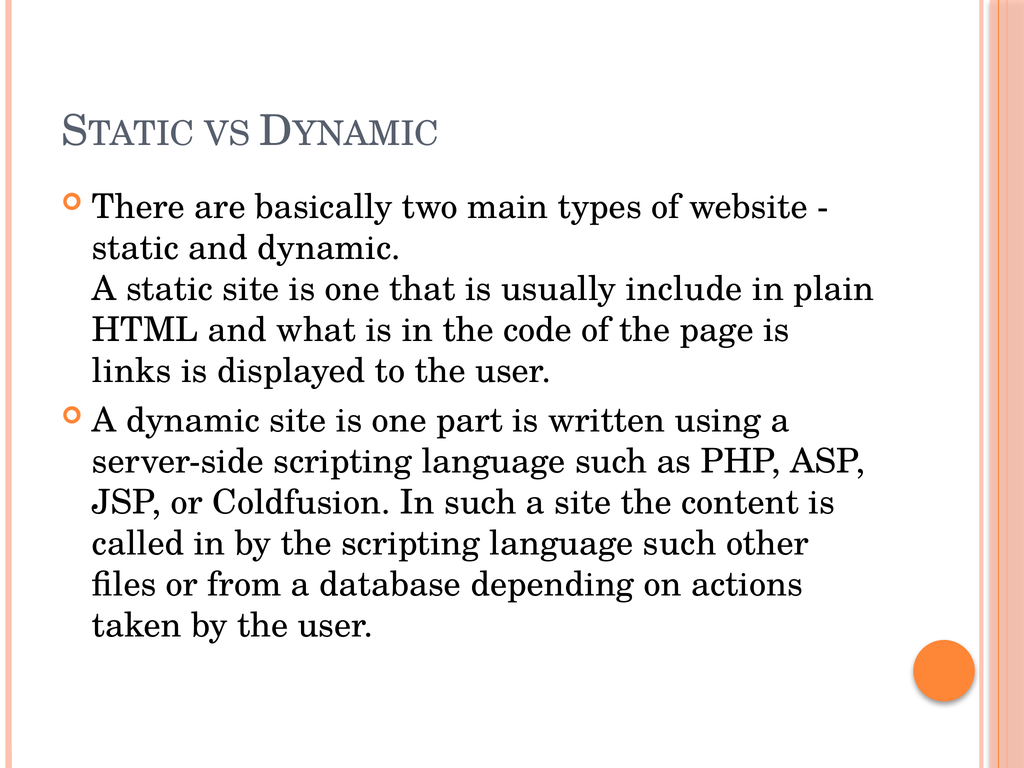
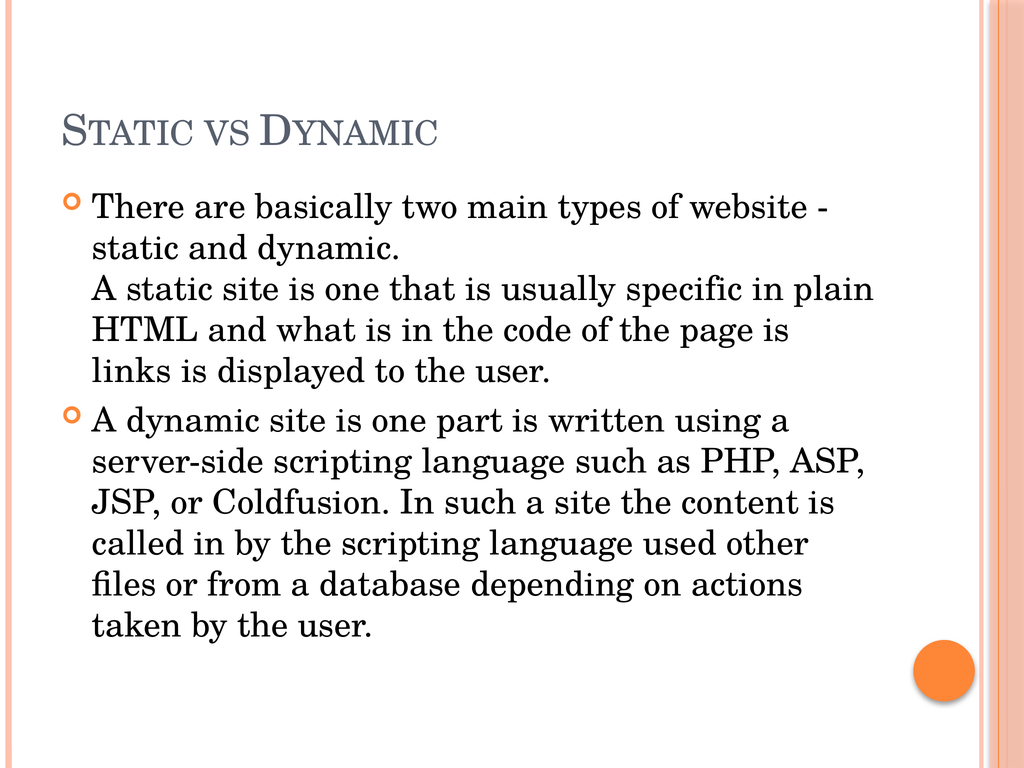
include: include -> specific (684, 289)
the scripting language such: such -> used (680, 543)
